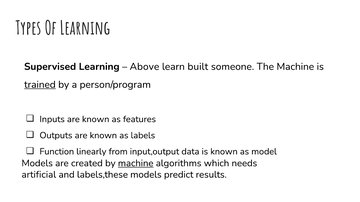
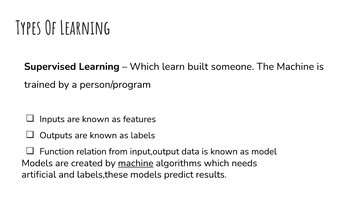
Above: Above -> Which (144, 67)
trained underline: present -> none (40, 85)
linearly: linearly -> relation (91, 152)
